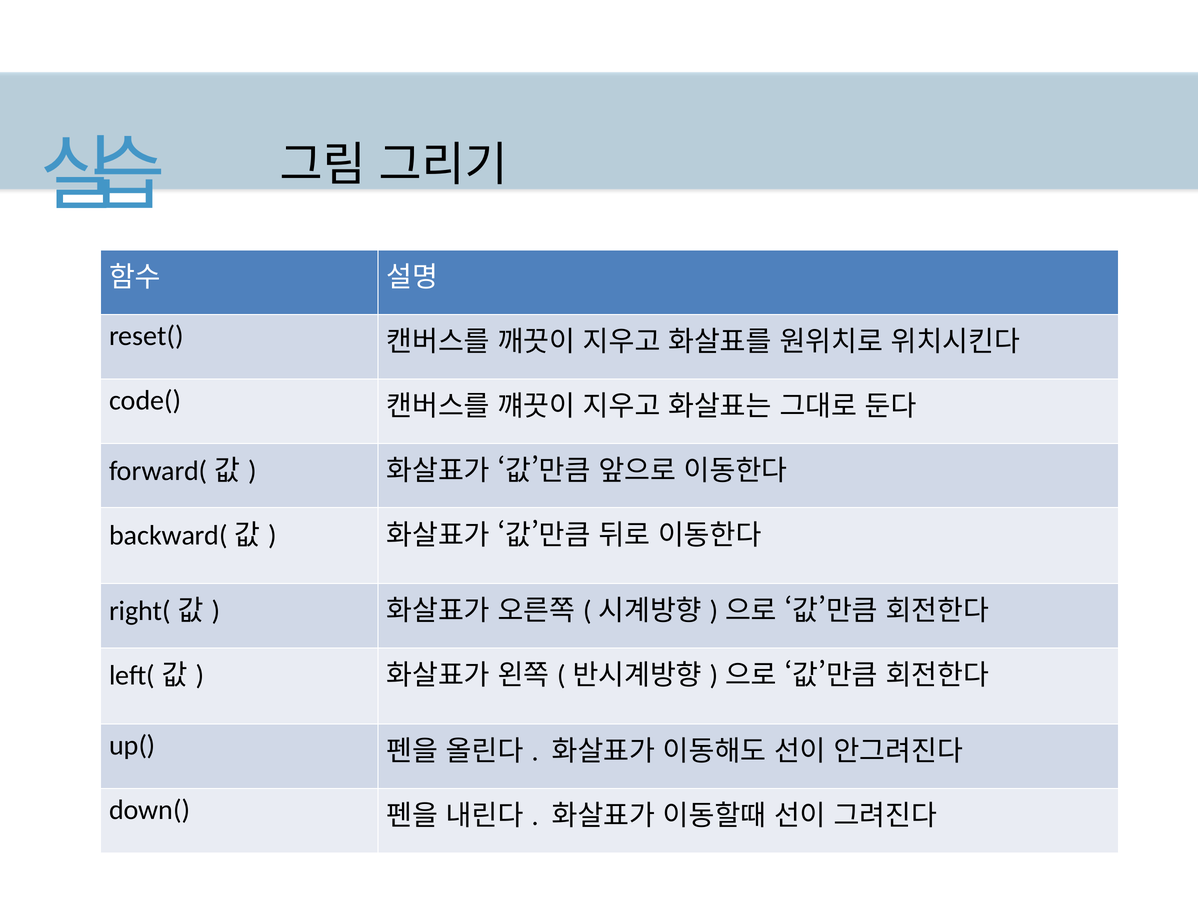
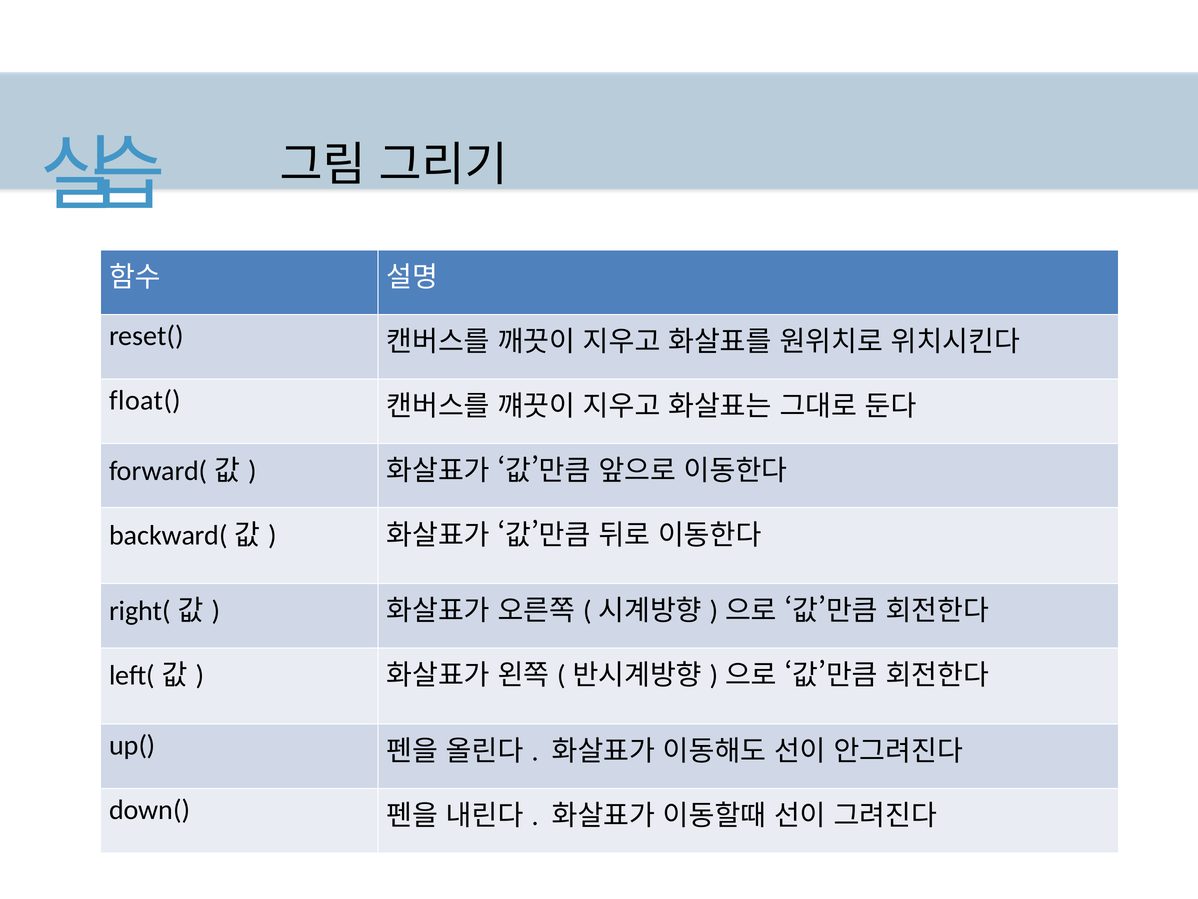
code(: code( -> float( (145, 400)
